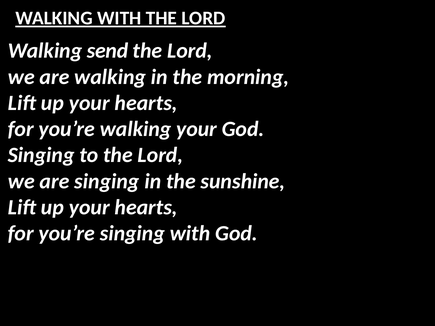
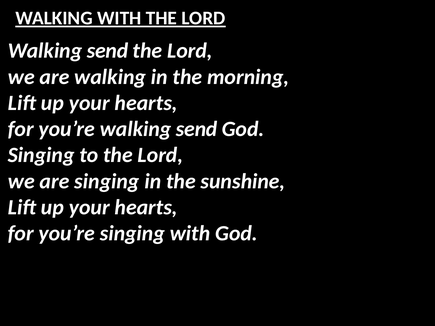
you’re walking your: your -> send (197, 129)
